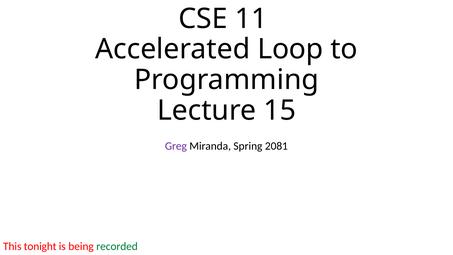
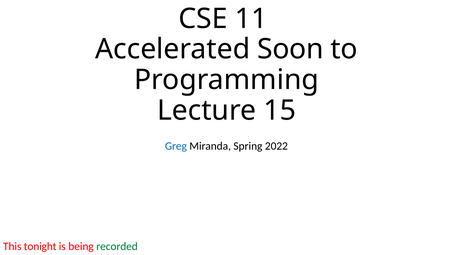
Loop: Loop -> Soon (290, 49)
Greg colour: purple -> blue (176, 146)
2081: 2081 -> 2022 (276, 146)
